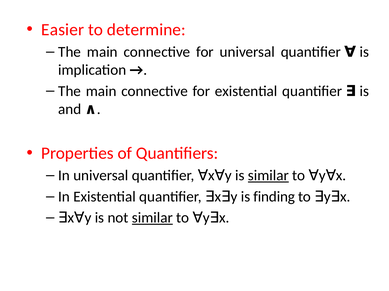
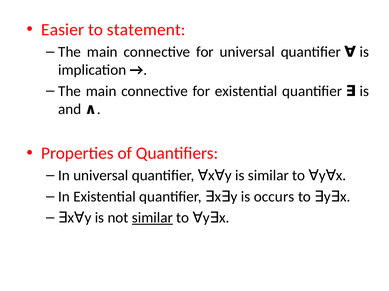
determine: determine -> statement (146, 30)
similar underline: present -> none (268, 176)
finding: finding -> occurs (274, 197)
